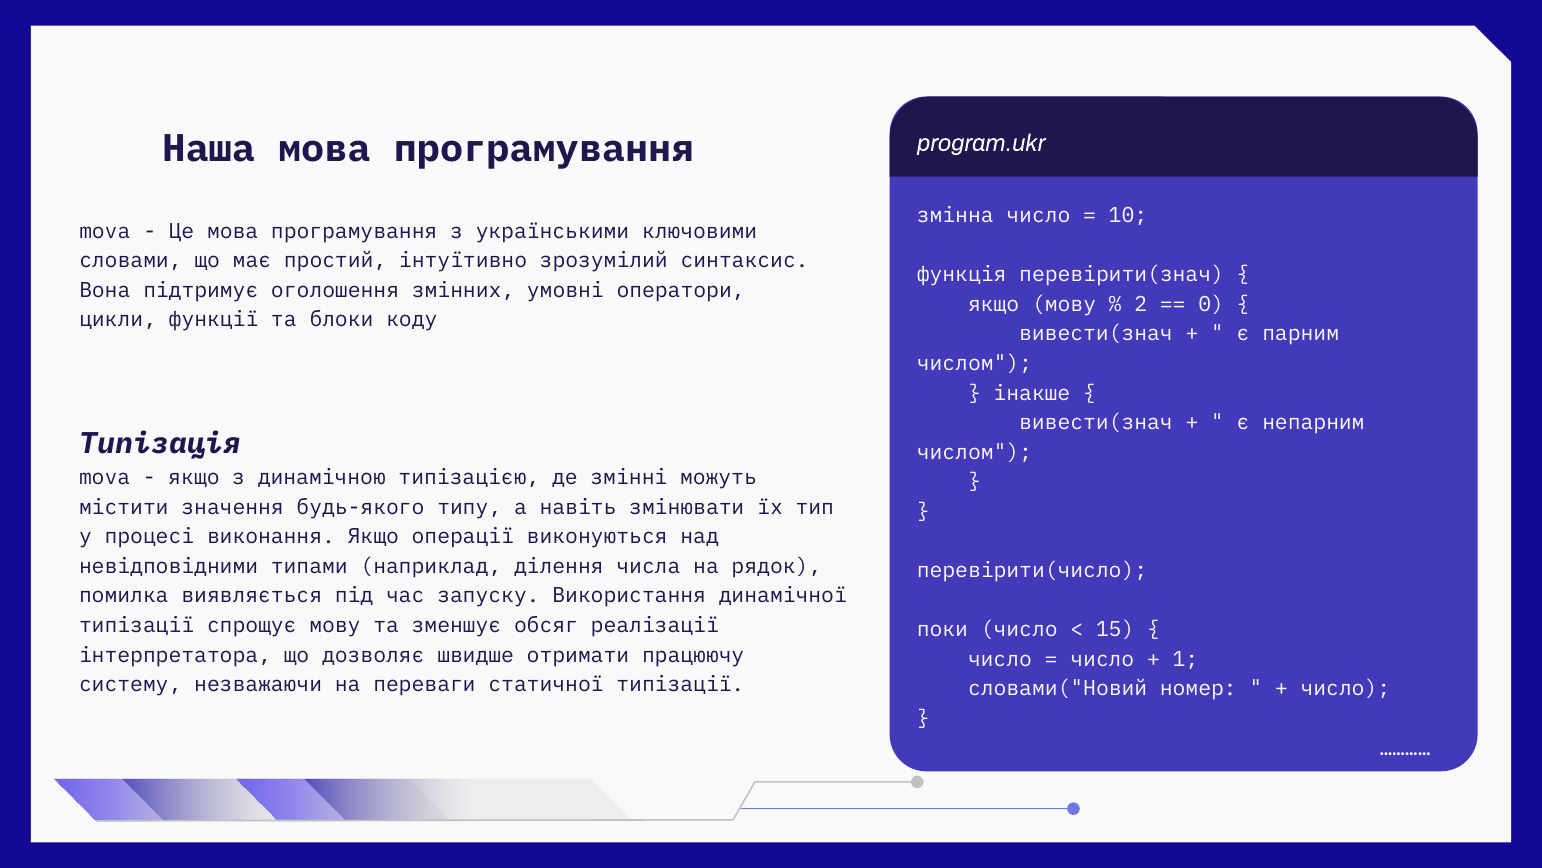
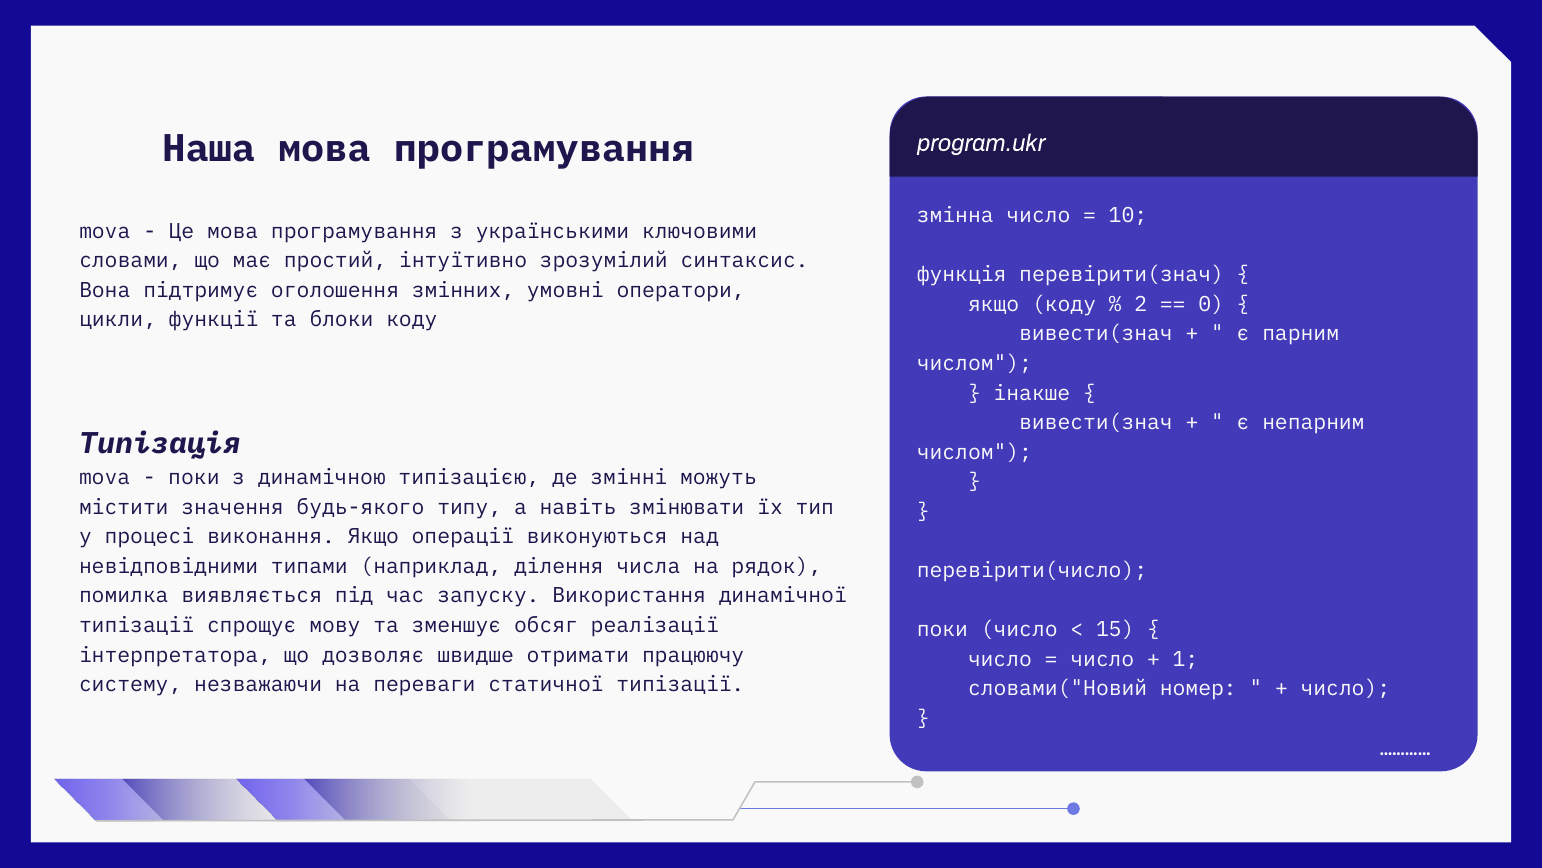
якщо мову: мову -> коду (1064, 304)
якщо: якщо -> поки (194, 477)
